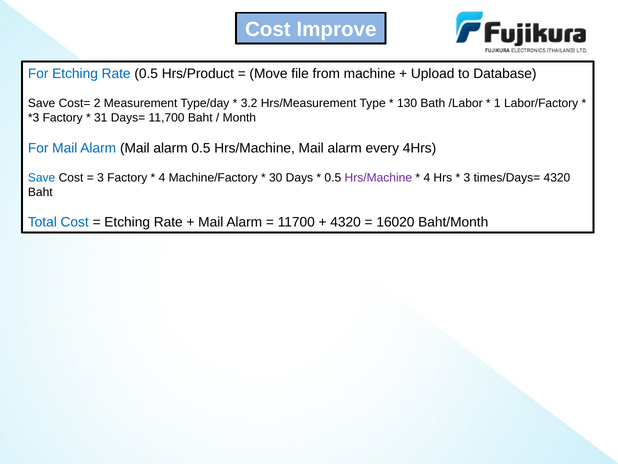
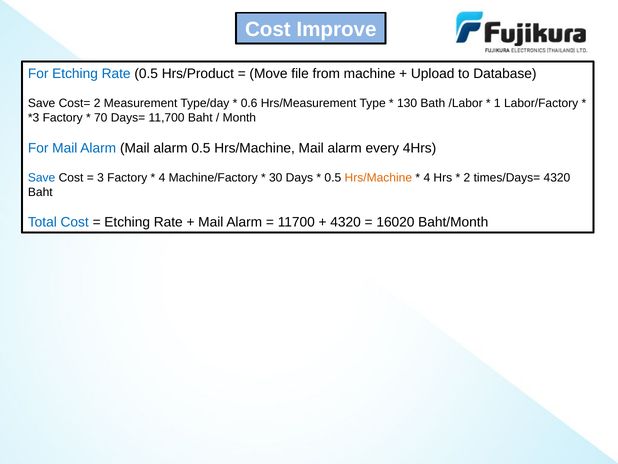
3.2: 3.2 -> 0.6 (249, 103)
31: 31 -> 70 (101, 118)
Hrs/Machine colour: purple -> orange (378, 178)
3: 3 -> 2 (467, 178)
